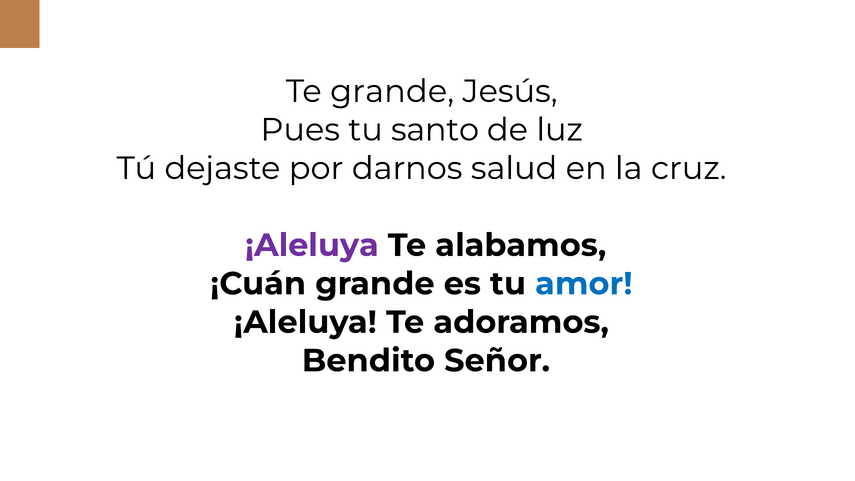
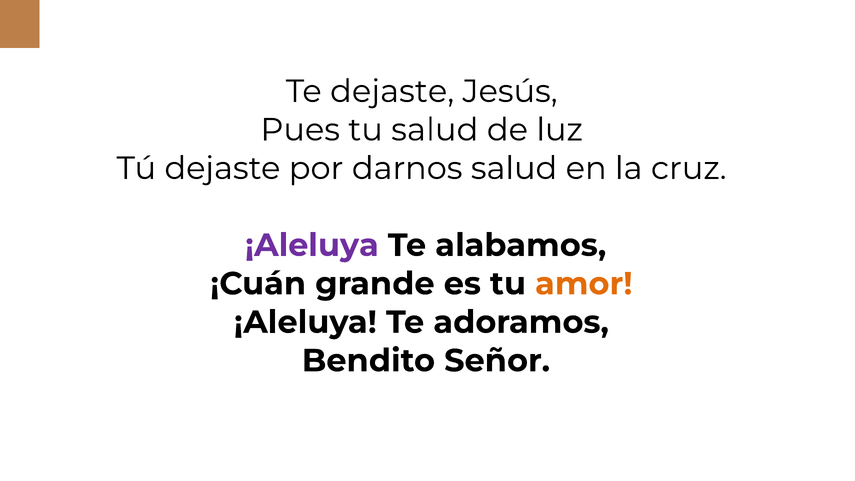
Te grande: grande -> dejaste (392, 91)
tu santo: santo -> salud (435, 130)
amor colour: blue -> orange (584, 284)
